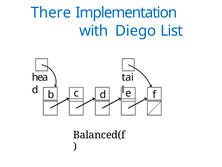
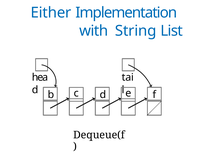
There: There -> Either (51, 13)
Diego: Diego -> String (136, 31)
Balanced(f: Balanced(f -> Dequeue(f (99, 135)
